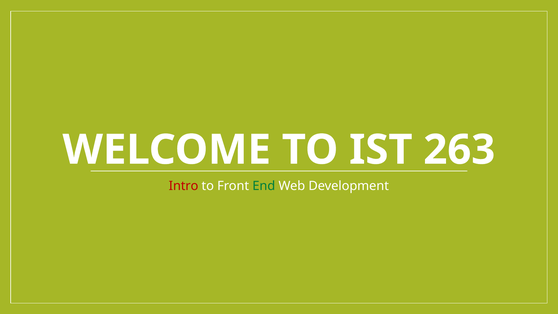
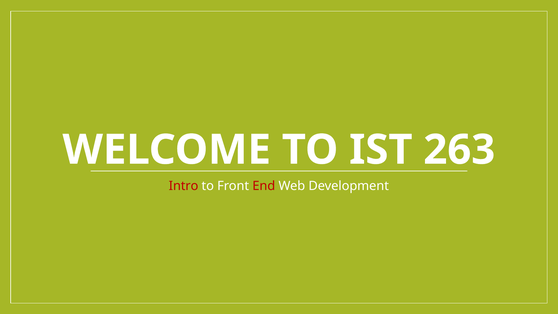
End colour: green -> red (264, 186)
